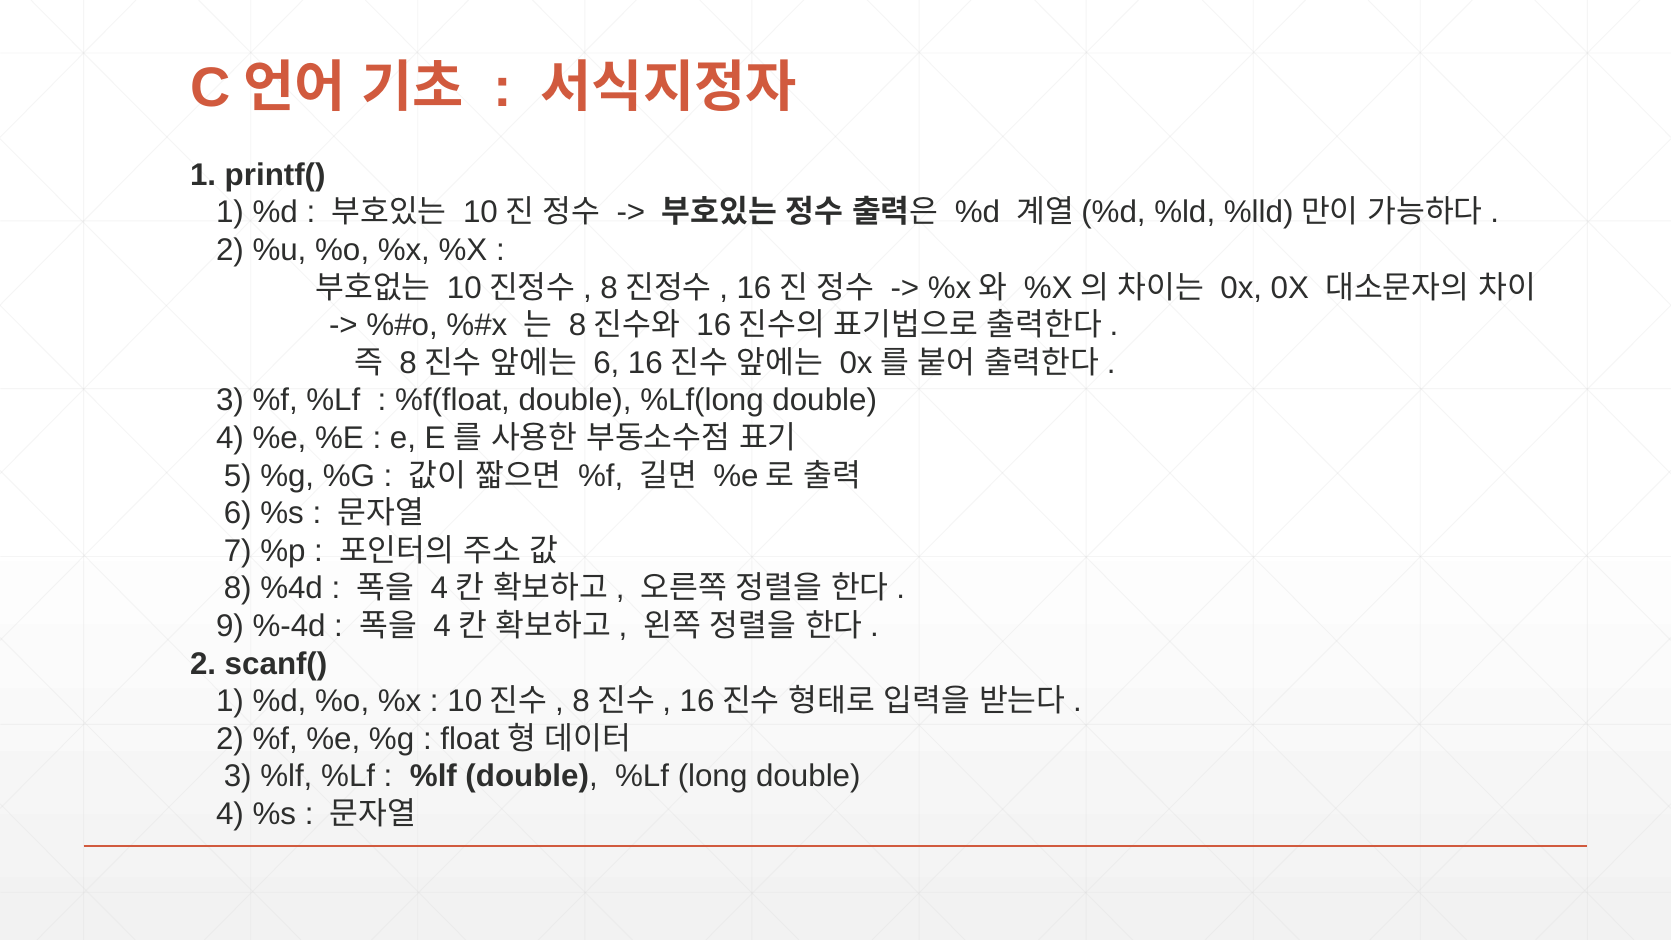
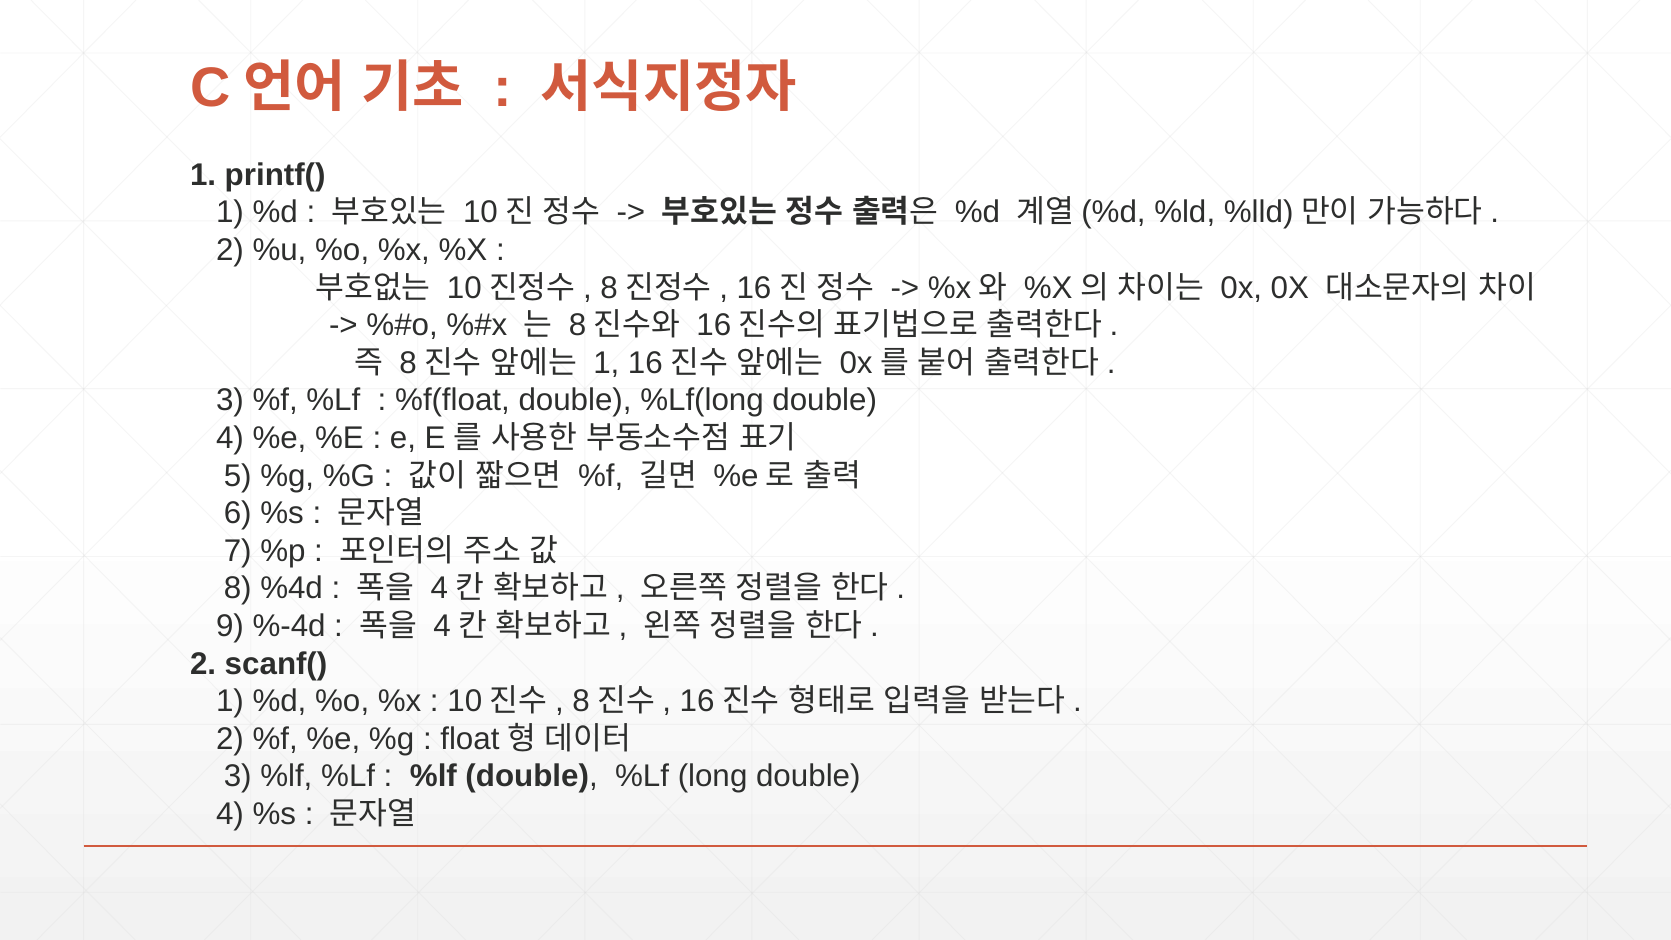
6: 6 -> 1 (606, 363)
